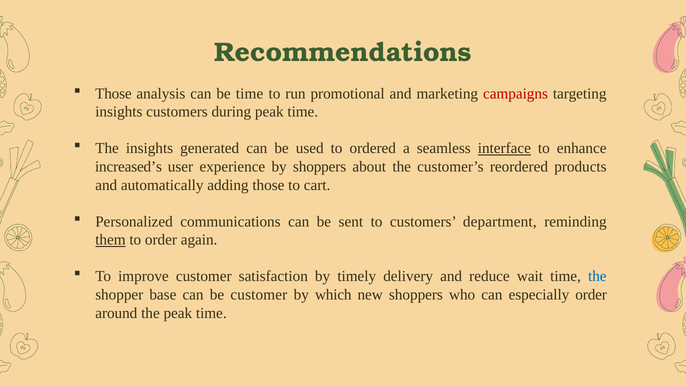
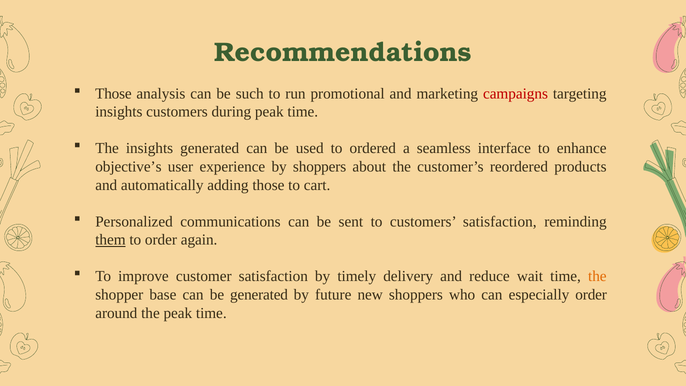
be time: time -> such (250, 94)
interface underline: present -> none (504, 148)
increased’s: increased’s -> objective’s (128, 167)
customers department: department -> satisfaction (500, 222)
the colour: blue -> orange (597, 276)
be customer: customer -> generated (259, 295)
which: which -> future (333, 295)
